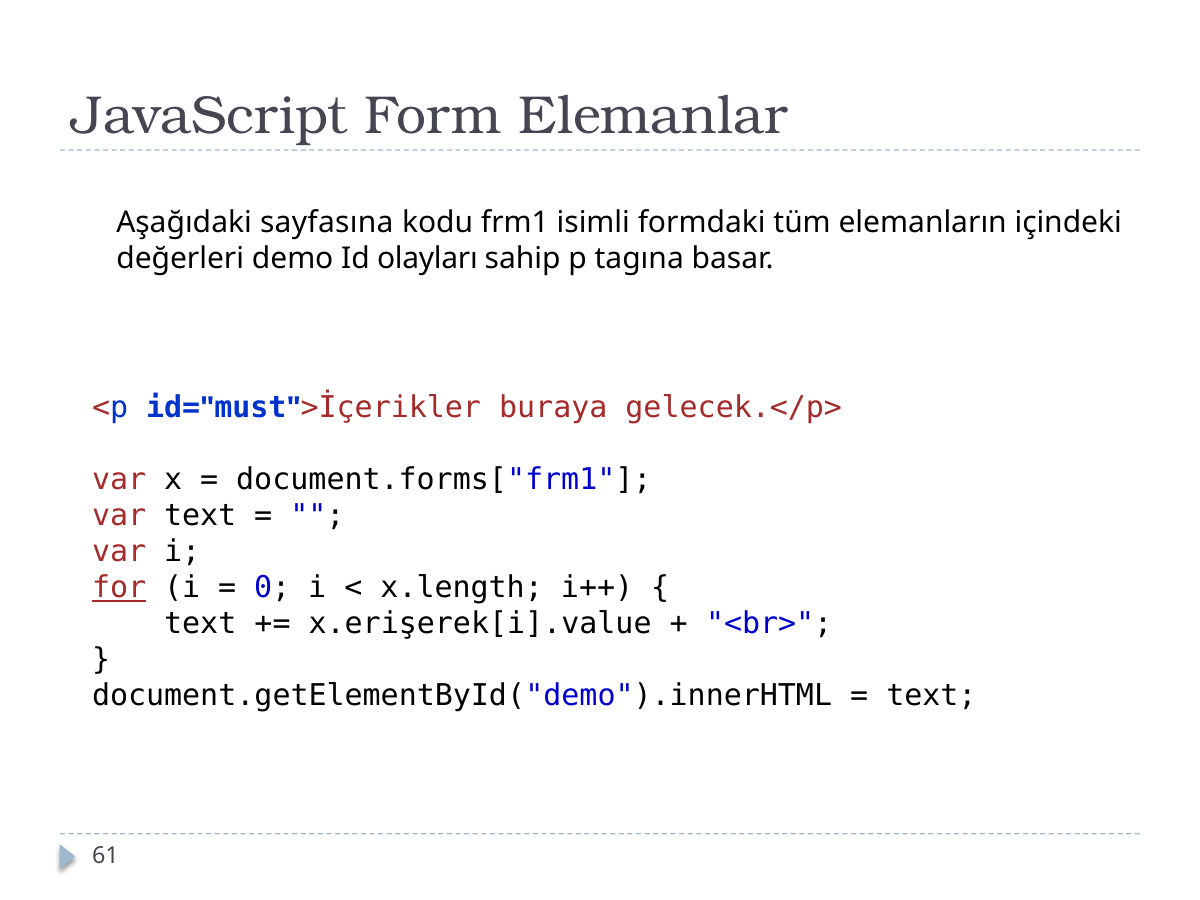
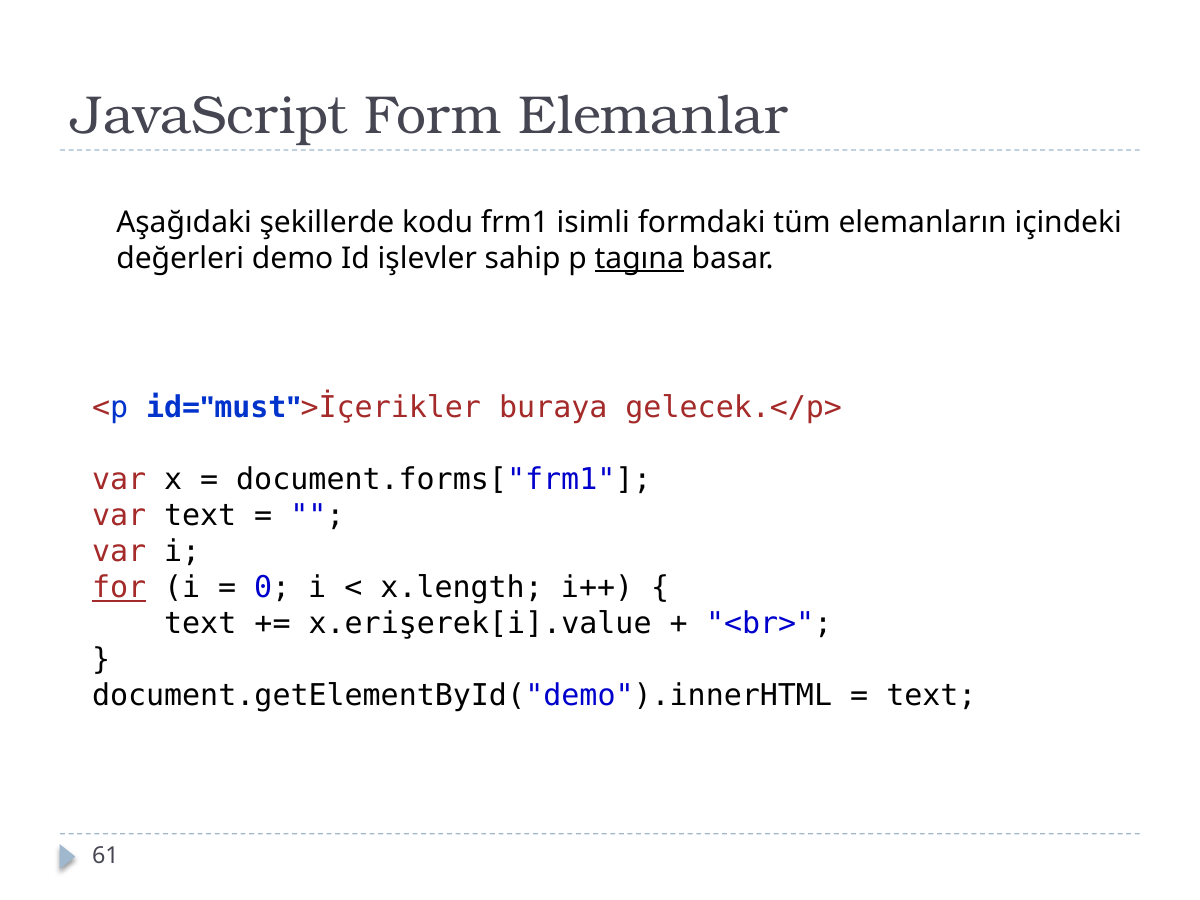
sayfasına: sayfasına -> şekillerde (327, 222)
olayları: olayları -> işlevler (427, 258)
tagına underline: none -> present (639, 258)
